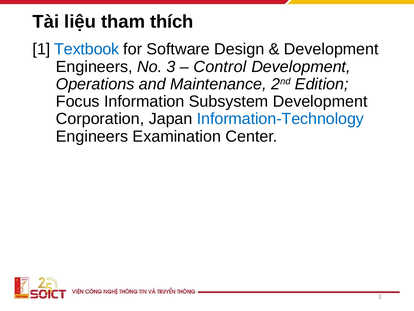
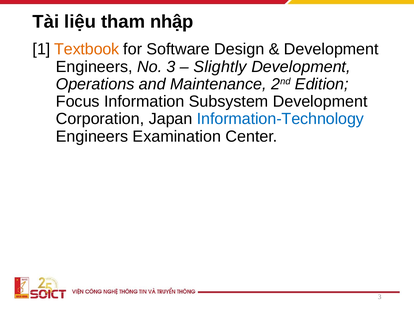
thích: thích -> nhập (172, 22)
Textbook colour: blue -> orange (87, 49)
Control: Control -> Slightly (220, 67)
